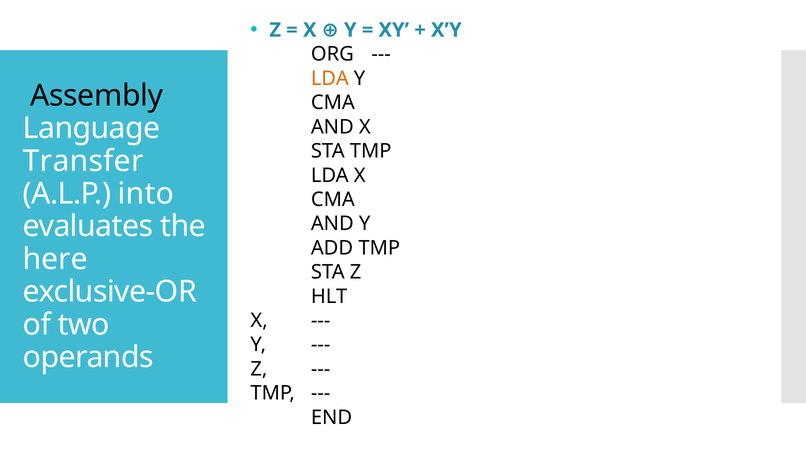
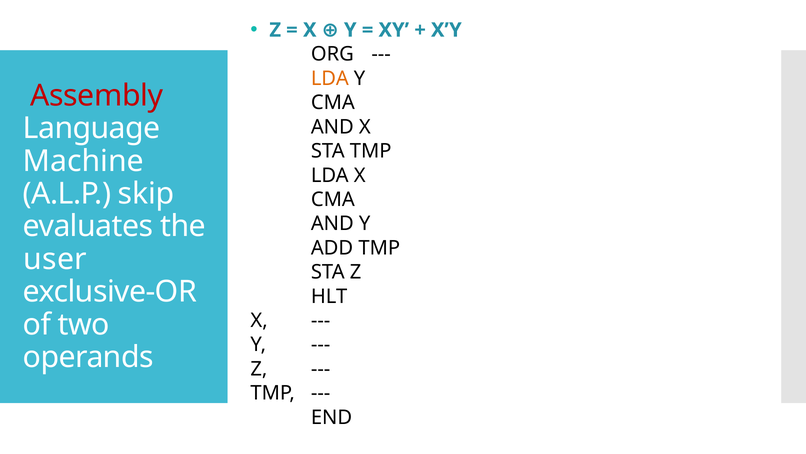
Assembly colour: black -> red (97, 96)
Transfer: Transfer -> Machine (83, 161)
into: into -> skip (146, 194)
here: here -> user (55, 259)
